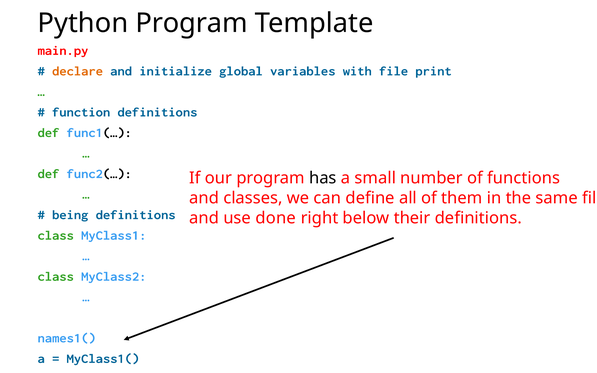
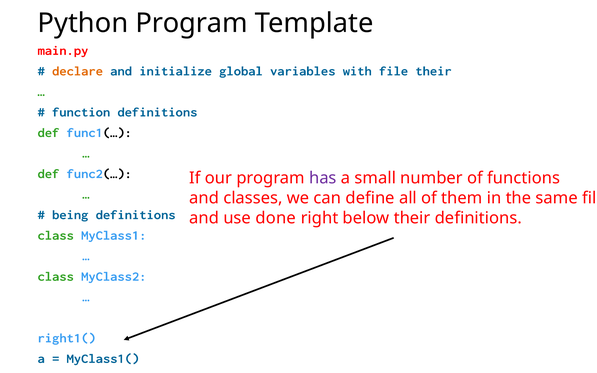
file print: print -> their (434, 71)
has colour: black -> purple (323, 178)
names1(: names1( -> right1( (67, 338)
